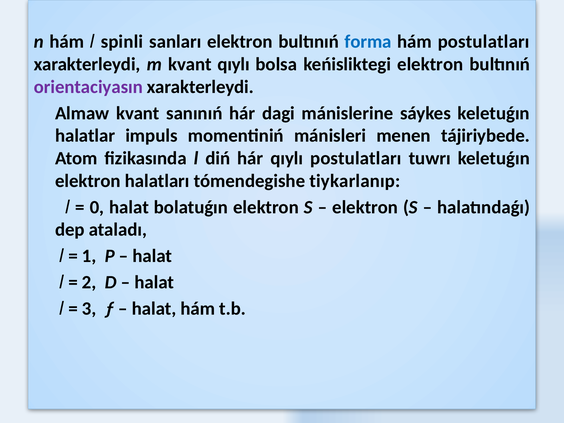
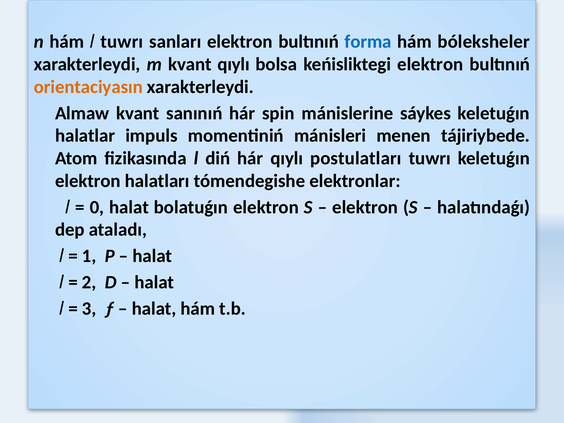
𝑙 spinli: spinli -> tuwrı (122, 42)
hám postulatları: postulatları -> bóleksheler (484, 42)
orientaciyasın colour: purple -> orange (88, 87)
dagi: dagi -> spin (278, 113)
tiykarlanıp: tiykarlanıp -> elektronlar (355, 181)
